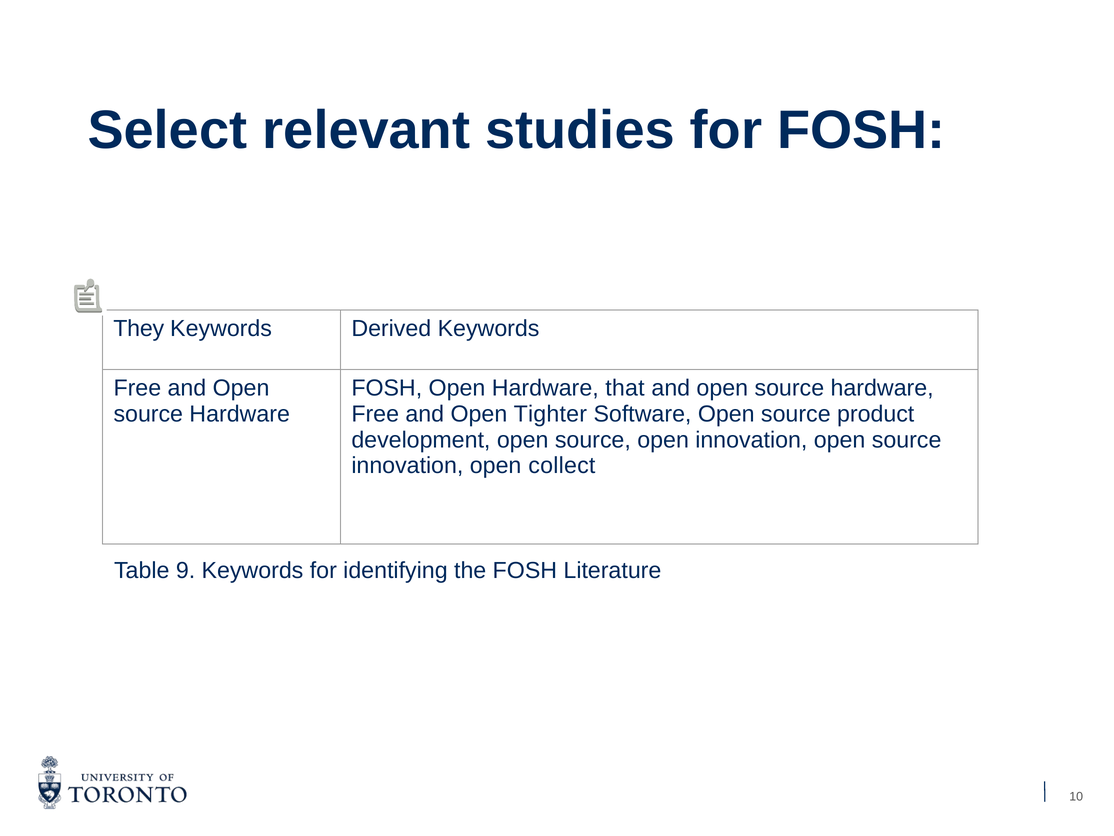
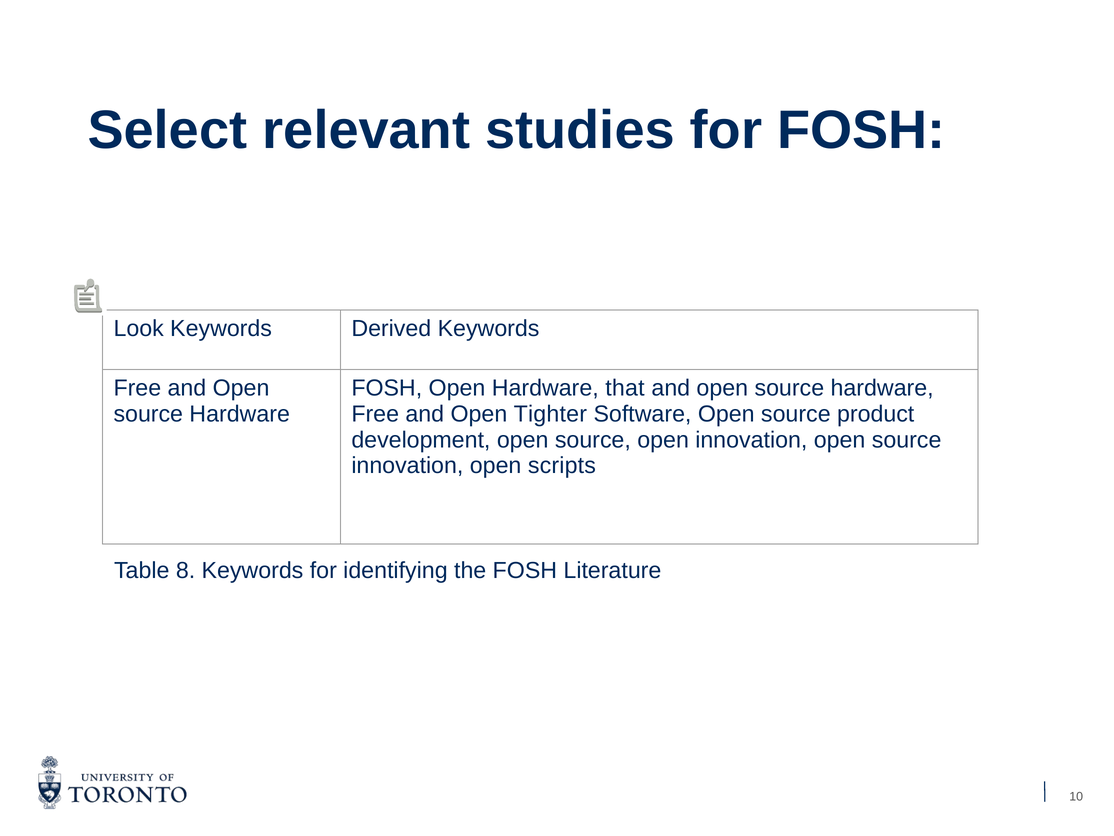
They: They -> Look (139, 329)
collect: collect -> scripts (562, 465)
9: 9 -> 8 (186, 570)
